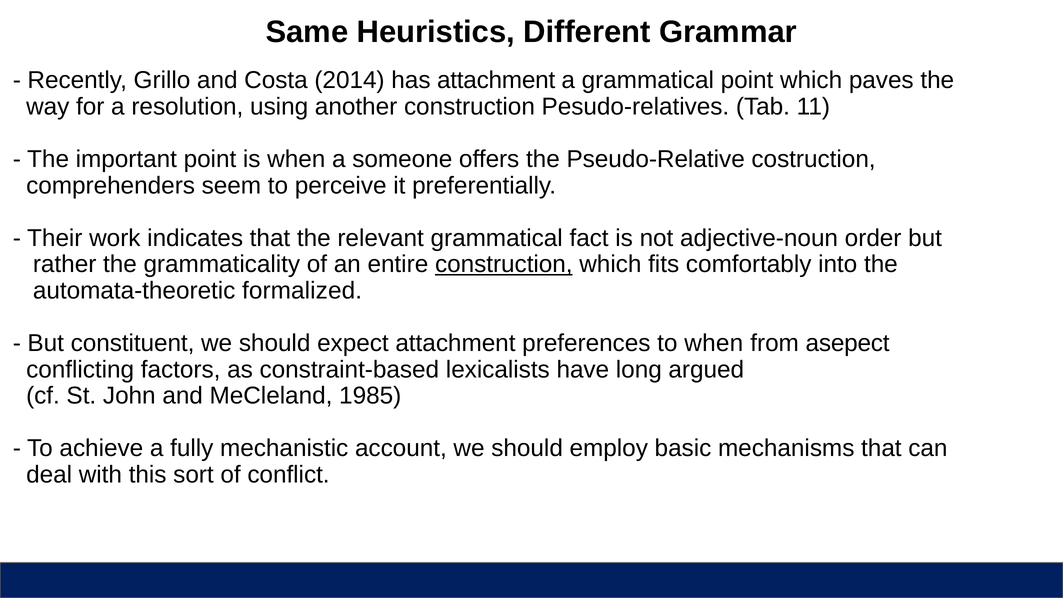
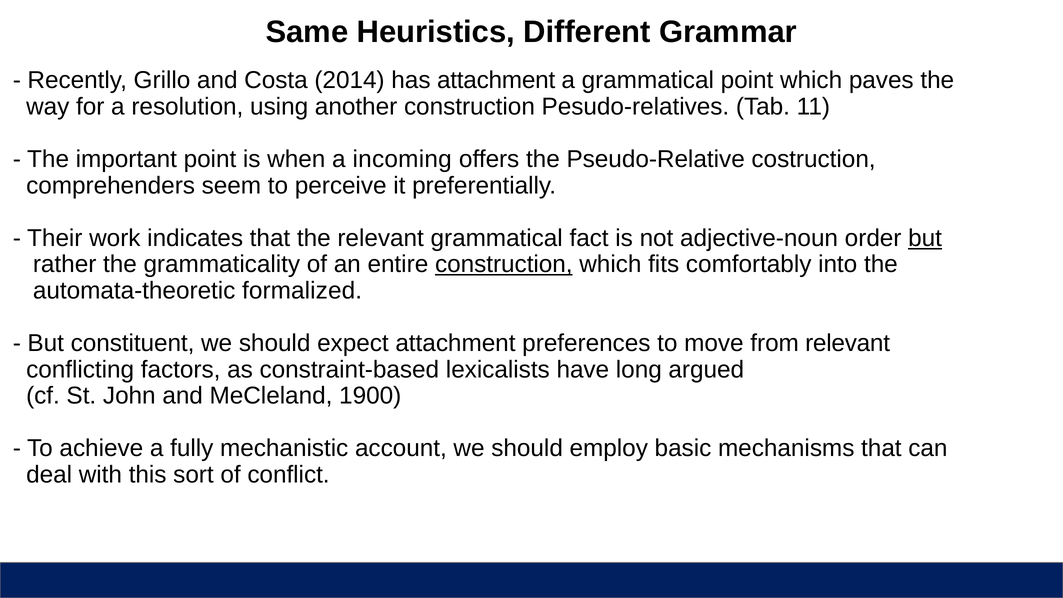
someone: someone -> incoming (402, 159)
but underline: none -> present (925, 238)
to when: when -> move (714, 343)
from asepect: asepect -> relevant (848, 343)
1985: 1985 -> 1900 (370, 396)
